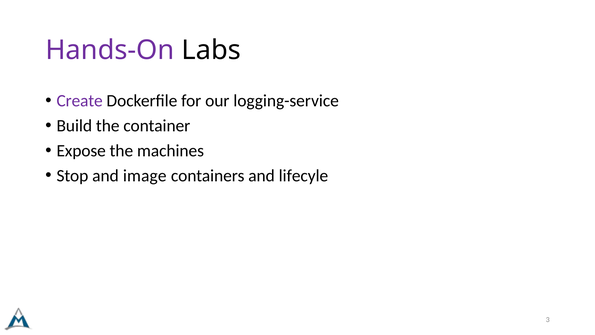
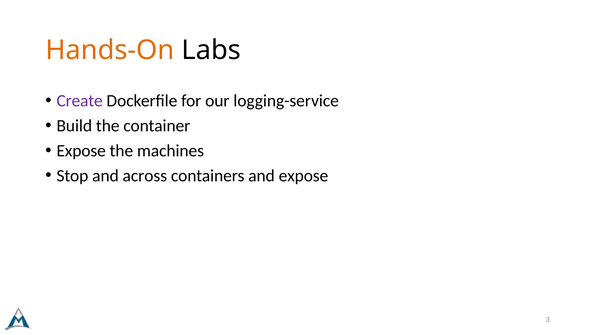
Hands-On colour: purple -> orange (110, 50)
image: image -> across (145, 175)
and lifecyle: lifecyle -> expose (303, 175)
